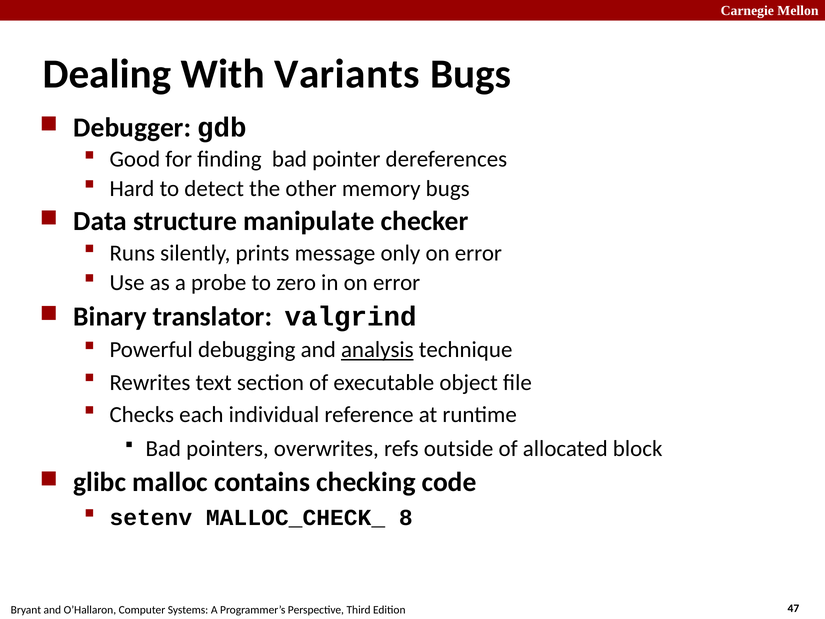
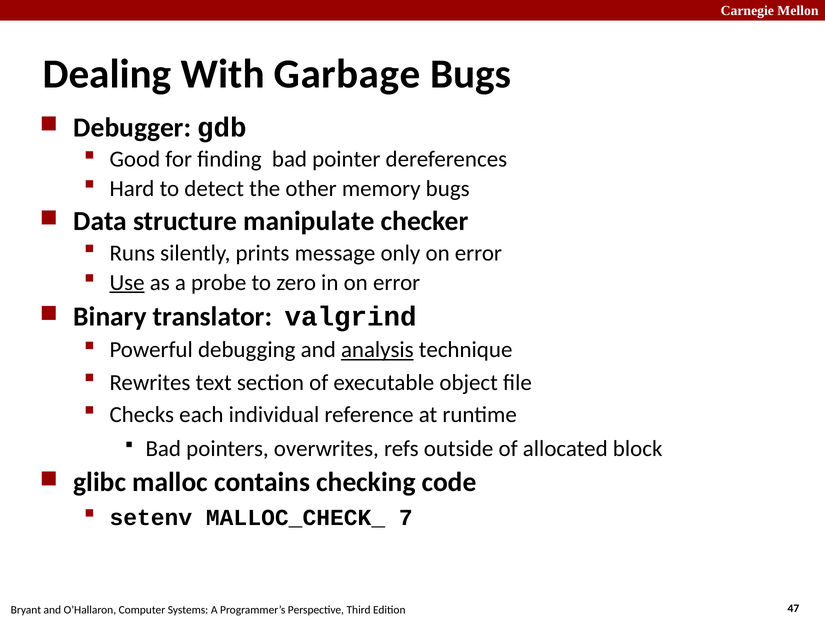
Variants: Variants -> Garbage (347, 74)
Use underline: none -> present (127, 282)
8: 8 -> 7 (406, 517)
